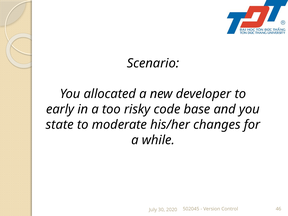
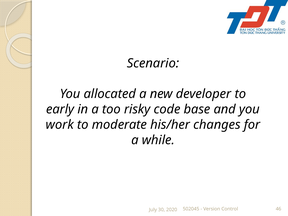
state: state -> work (60, 125)
